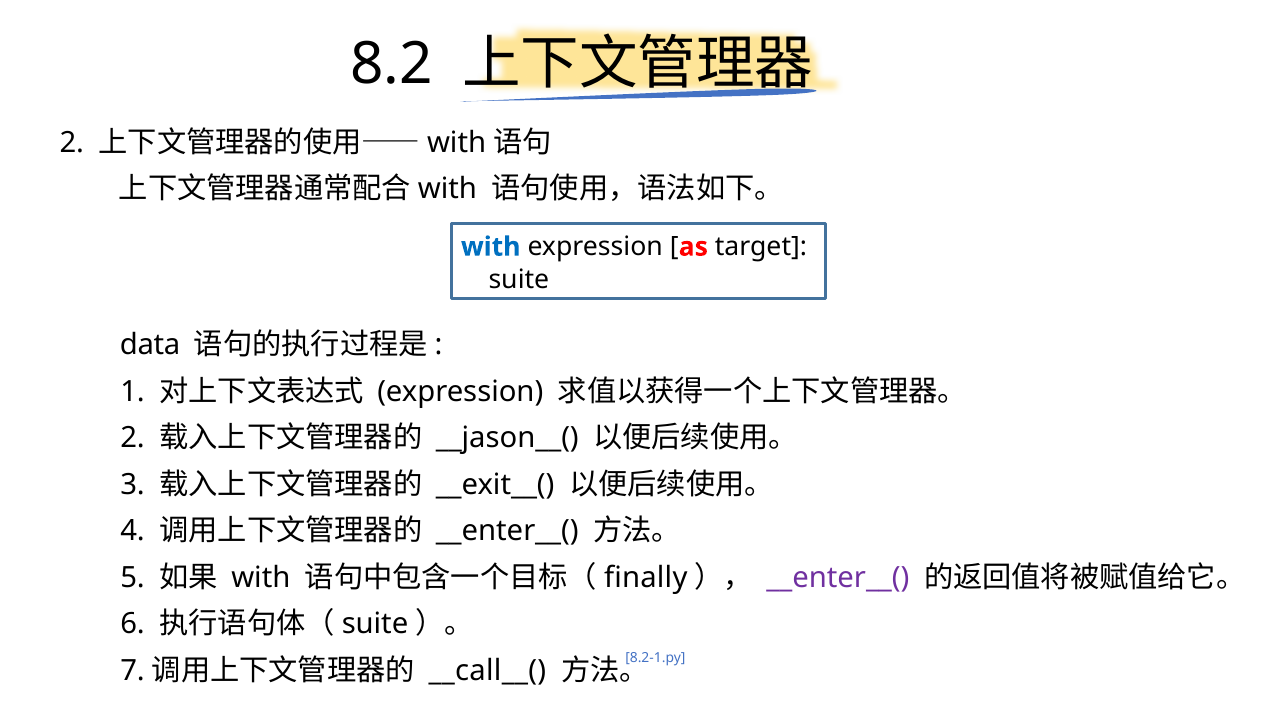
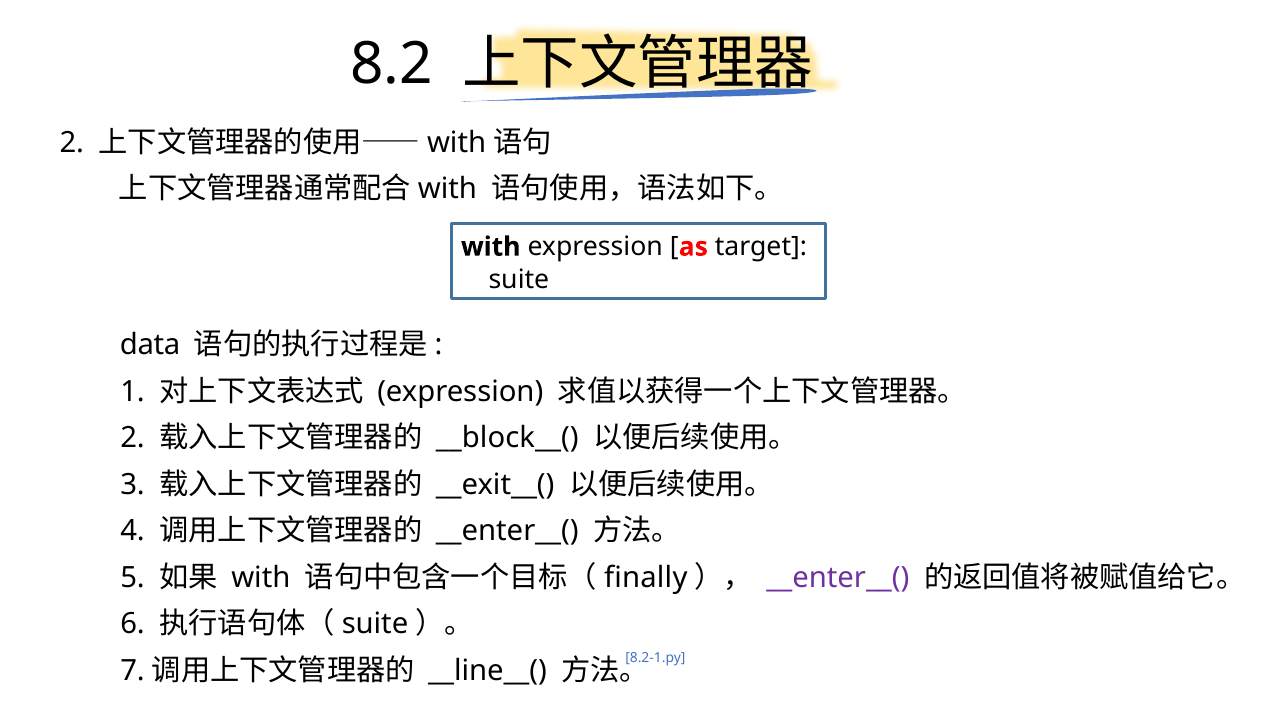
with colour: blue -> black (491, 247)
__jason__(: __jason__( -> __block__( (507, 438)
__call__(: __call__( -> __line__( (488, 671)
